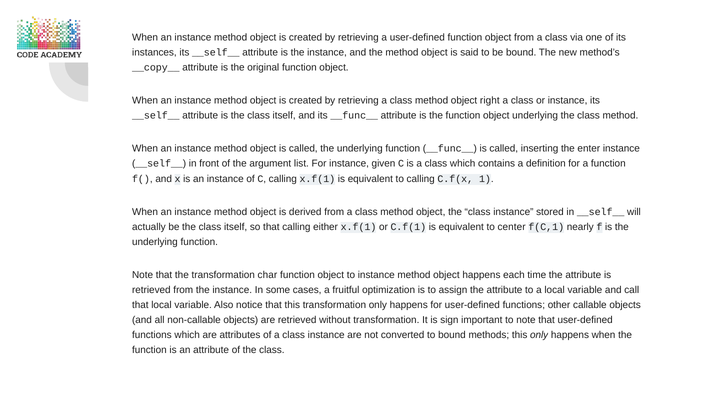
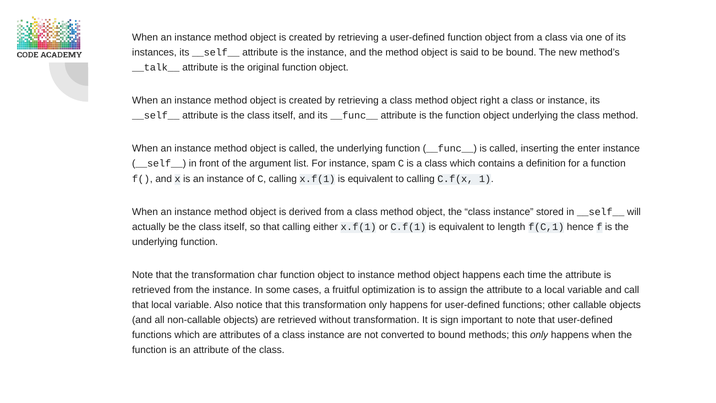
__copy__: __copy__ -> __talk__ (156, 68)
given: given -> spam (384, 164)
center: center -> length (512, 227)
nearly: nearly -> hence (580, 227)
